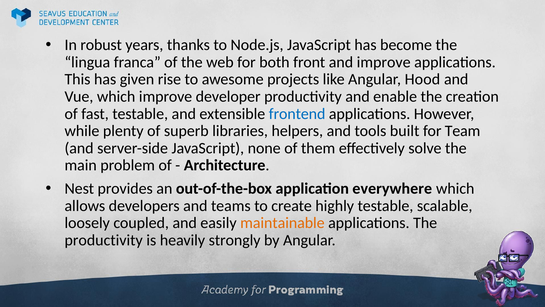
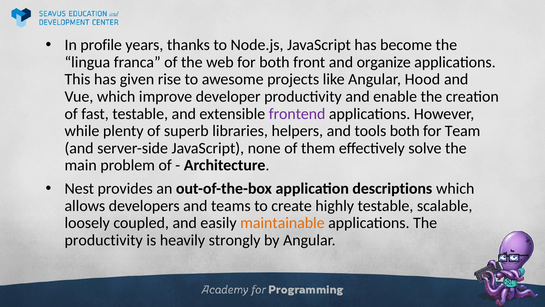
robust: robust -> profile (101, 45)
and improve: improve -> organize (384, 62)
frontend colour: blue -> purple (297, 114)
tools built: built -> both (405, 131)
everywhere: everywhere -> descriptions (392, 188)
